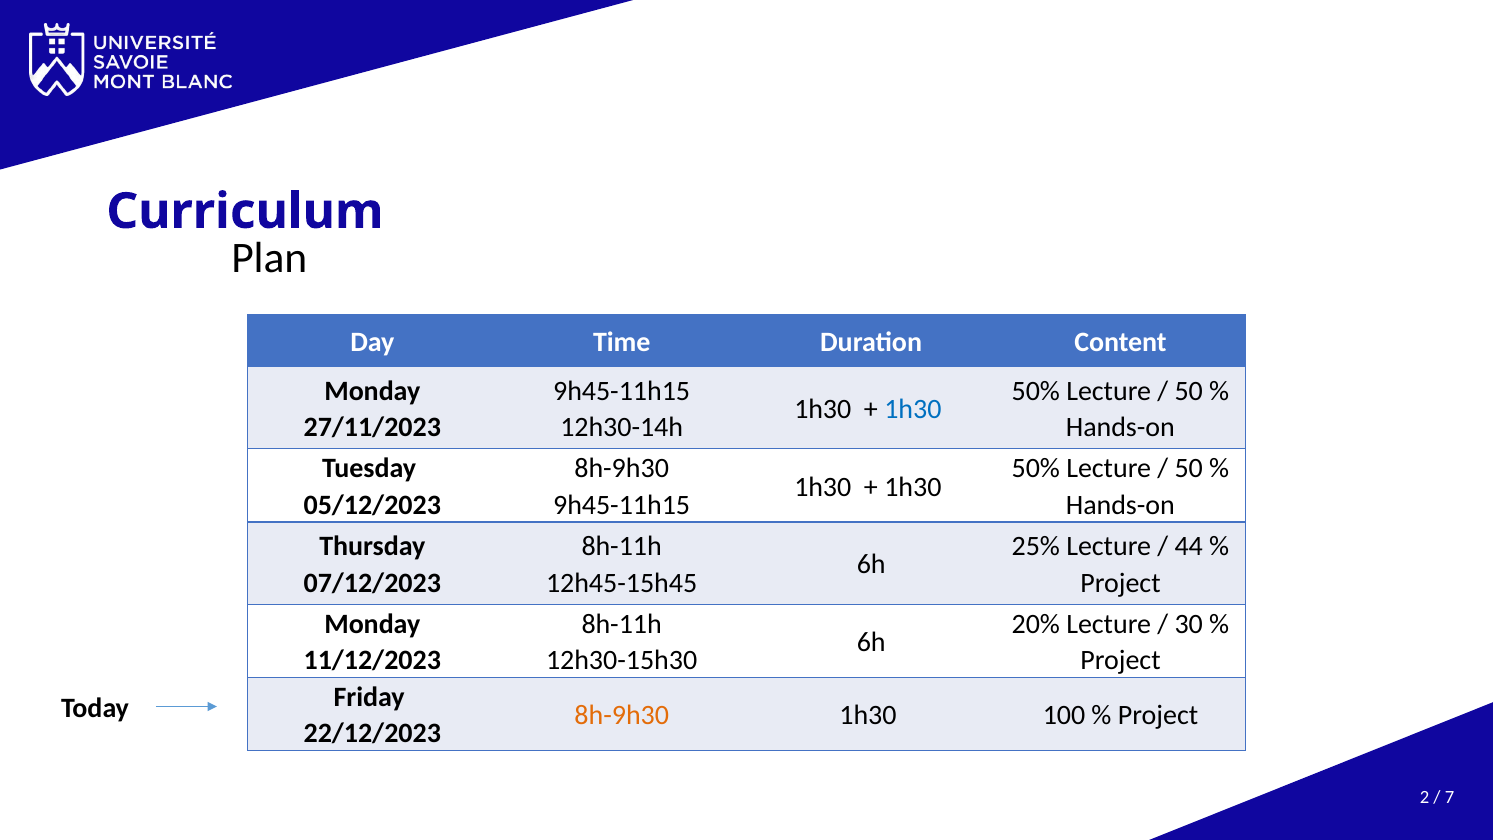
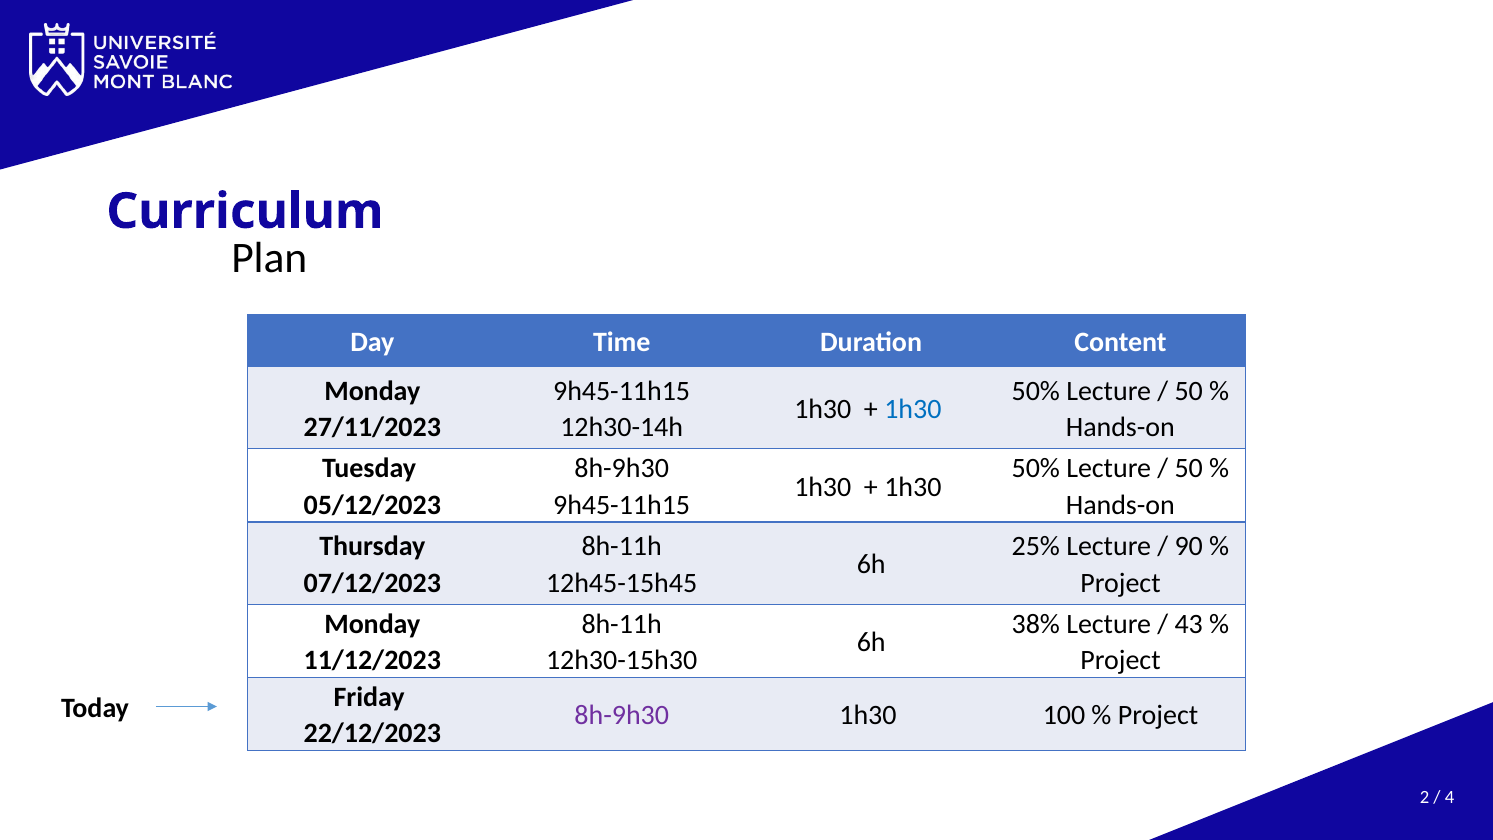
44: 44 -> 90 (1189, 546)
20%: 20% -> 38% (1036, 624)
30: 30 -> 43 (1189, 624)
8h-9h30 colour: orange -> purple (622, 715)
7: 7 -> 4 (1449, 798)
